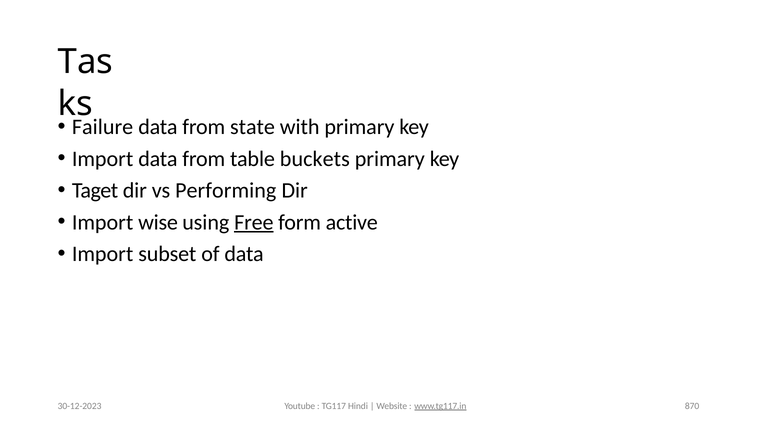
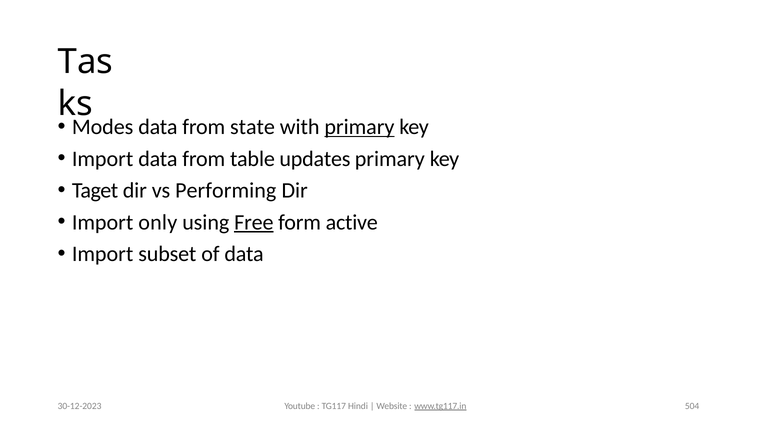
Failure: Failure -> Modes (103, 127)
primary underline: none -> present (359, 127)
buckets: buckets -> updates (315, 159)
wise: wise -> only (158, 222)
870: 870 -> 504 (692, 406)
